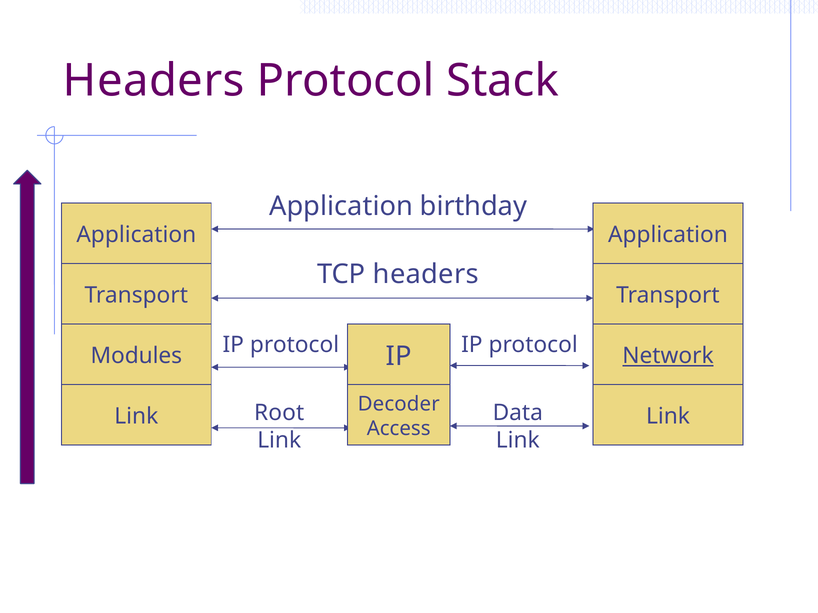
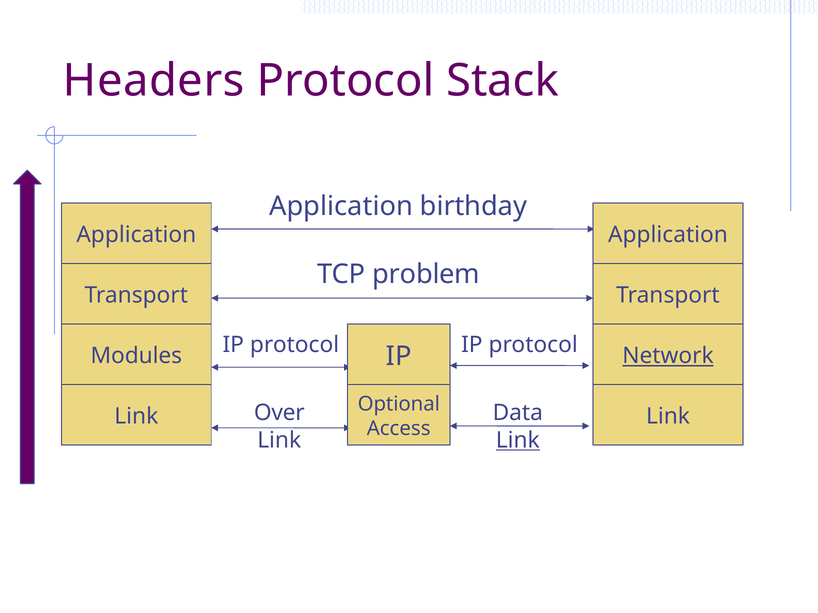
TCP headers: headers -> problem (426, 274)
Decoder: Decoder -> Optional (399, 404)
Root: Root -> Over (279, 413)
Link underline: none -> present (518, 441)
